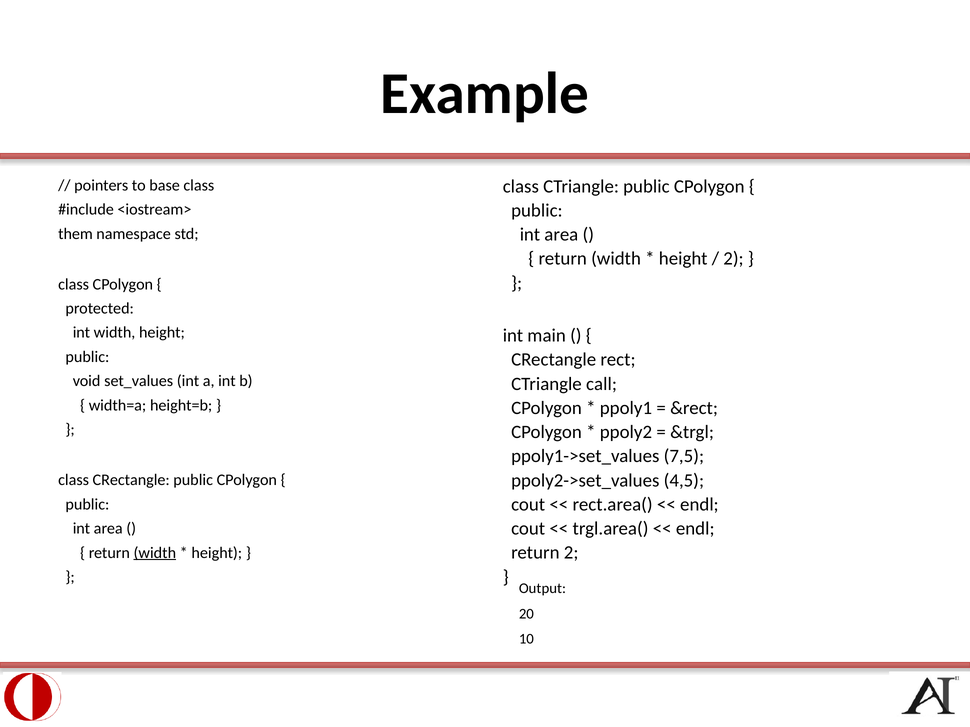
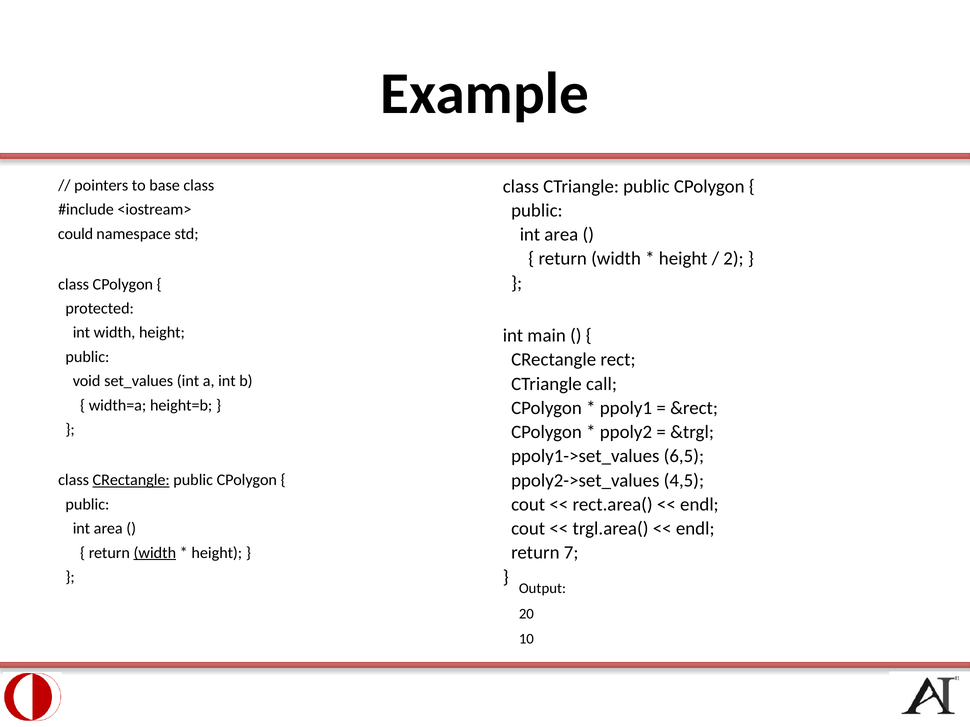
them: them -> could (76, 234)
7,5: 7,5 -> 6,5 (684, 457)
CRectangle underline: none -> present (131, 480)
return 2: 2 -> 7 (571, 553)
